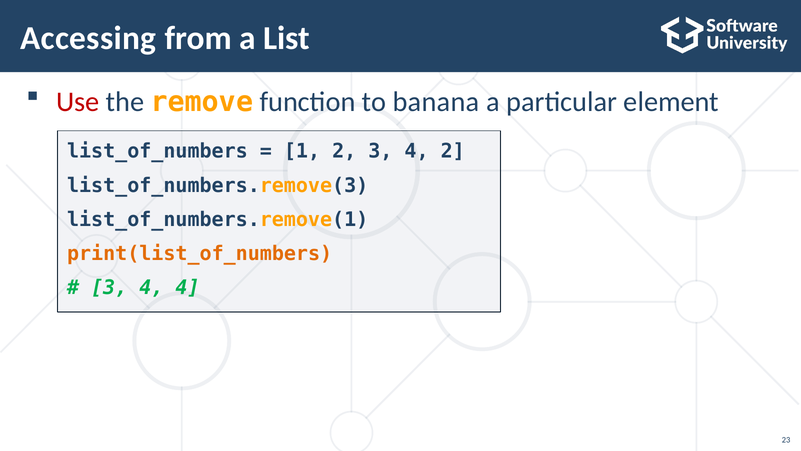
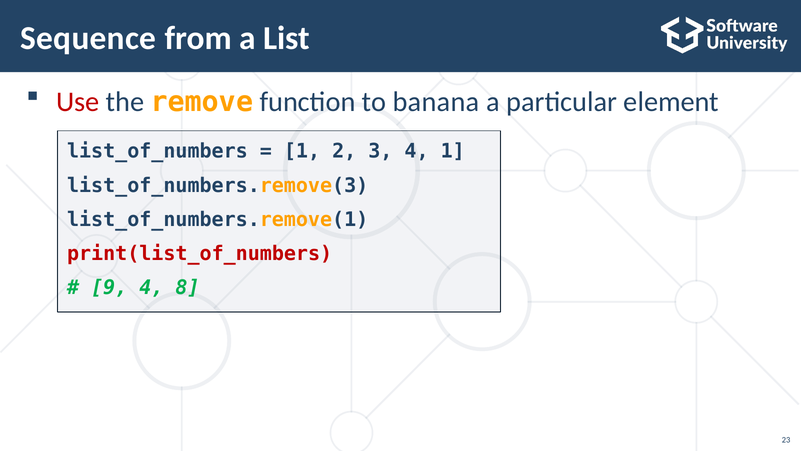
Accessing: Accessing -> Sequence (88, 38)
4 2: 2 -> 1 (453, 151)
print(list_of_numbers colour: orange -> red (200, 253)
3: 3 -> 9 (109, 287)
4 4: 4 -> 8 (188, 287)
